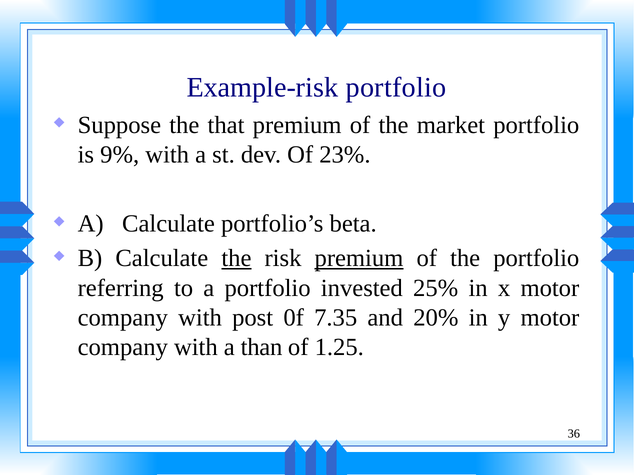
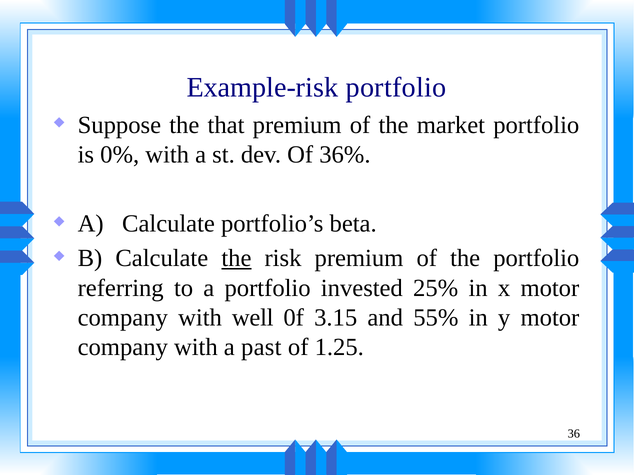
9%: 9% -> 0% (120, 155)
23%: 23% -> 36% (345, 155)
premium underline: present -> none (359, 259)
post: post -> well (253, 318)
7.35: 7.35 -> 3.15 (336, 318)
20%: 20% -> 55% (436, 318)
than: than -> past (261, 347)
